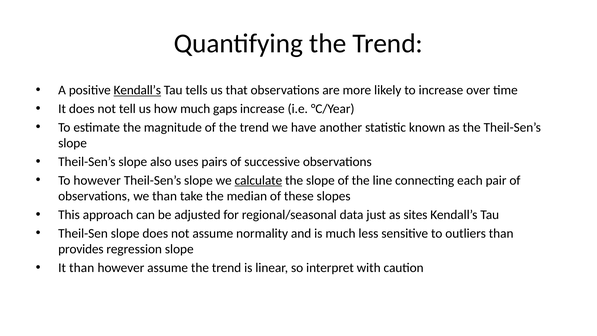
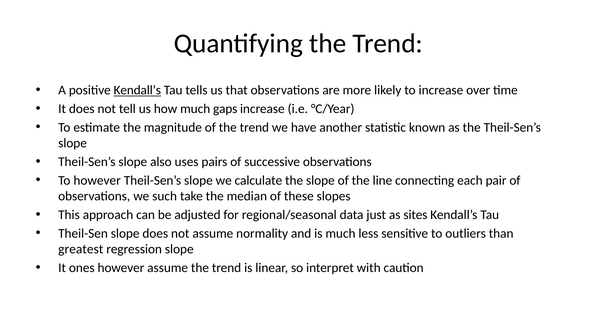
calculate underline: present -> none (258, 180)
we than: than -> such (165, 196)
provides: provides -> greatest (81, 249)
It than: than -> ones (82, 268)
